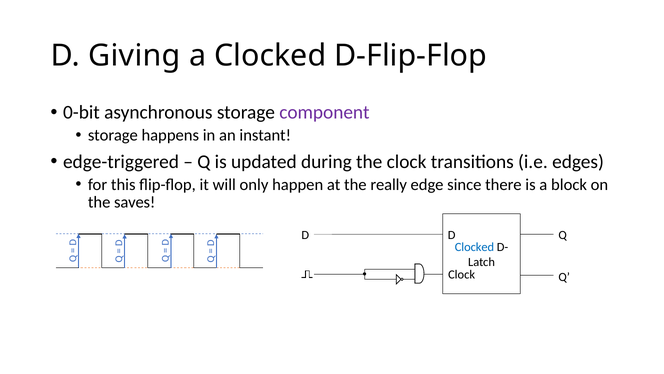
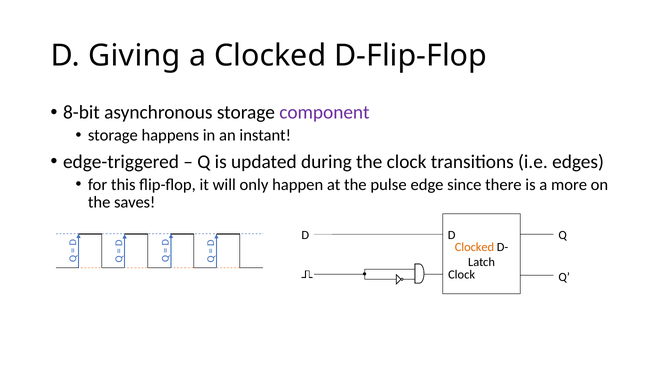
0-bit: 0-bit -> 8-bit (81, 112)
really: really -> pulse (389, 184)
block: block -> more (569, 184)
Clocked colour: blue -> orange (474, 247)
